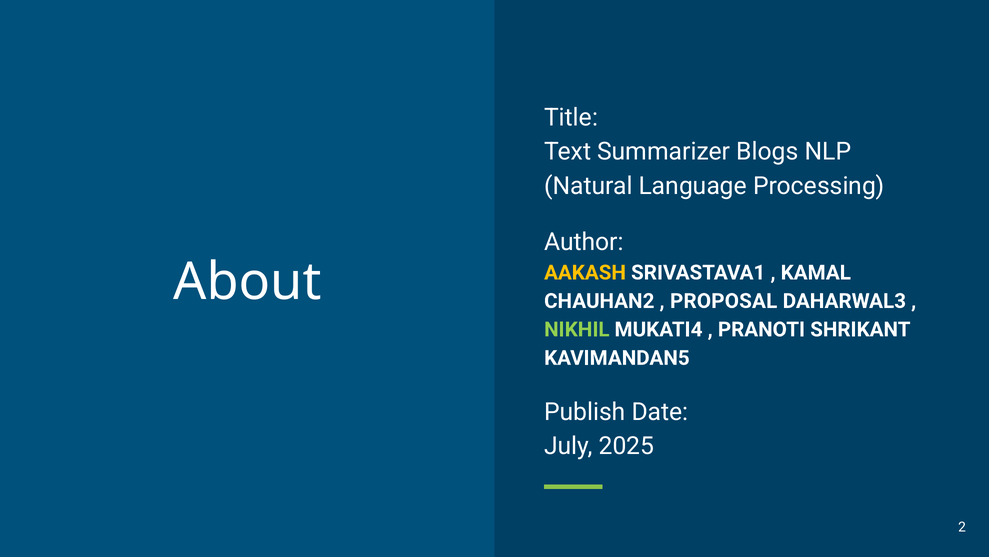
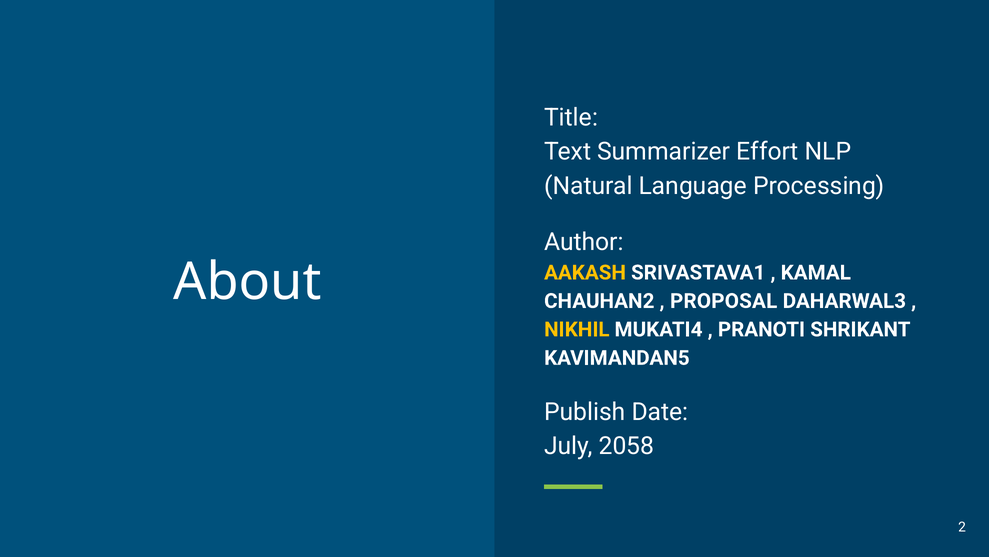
Blogs: Blogs -> Effort (767, 152)
NIKHIL colour: light green -> yellow (577, 329)
2025: 2025 -> 2058 (626, 446)
